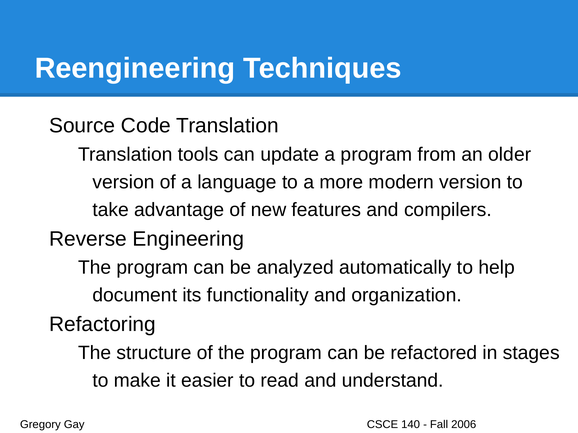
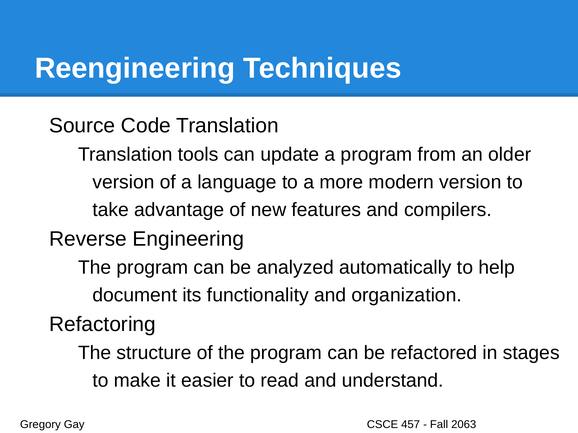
140: 140 -> 457 (411, 425)
2006: 2006 -> 2063 (464, 425)
